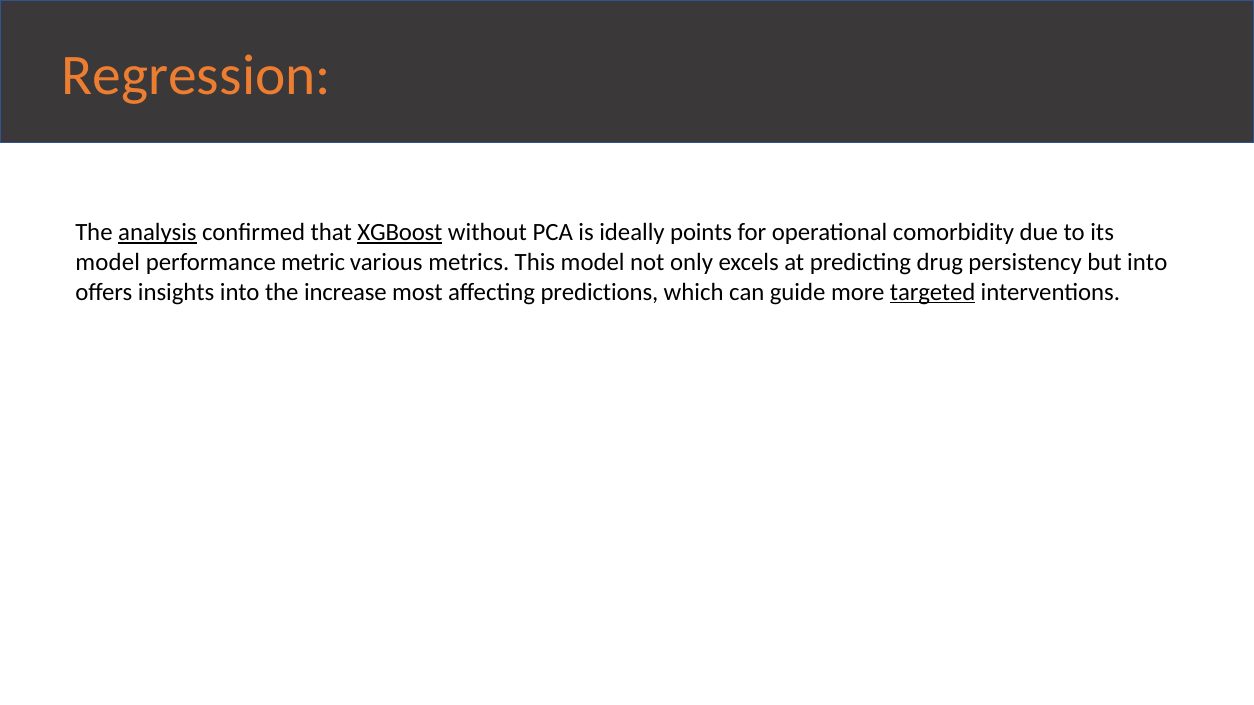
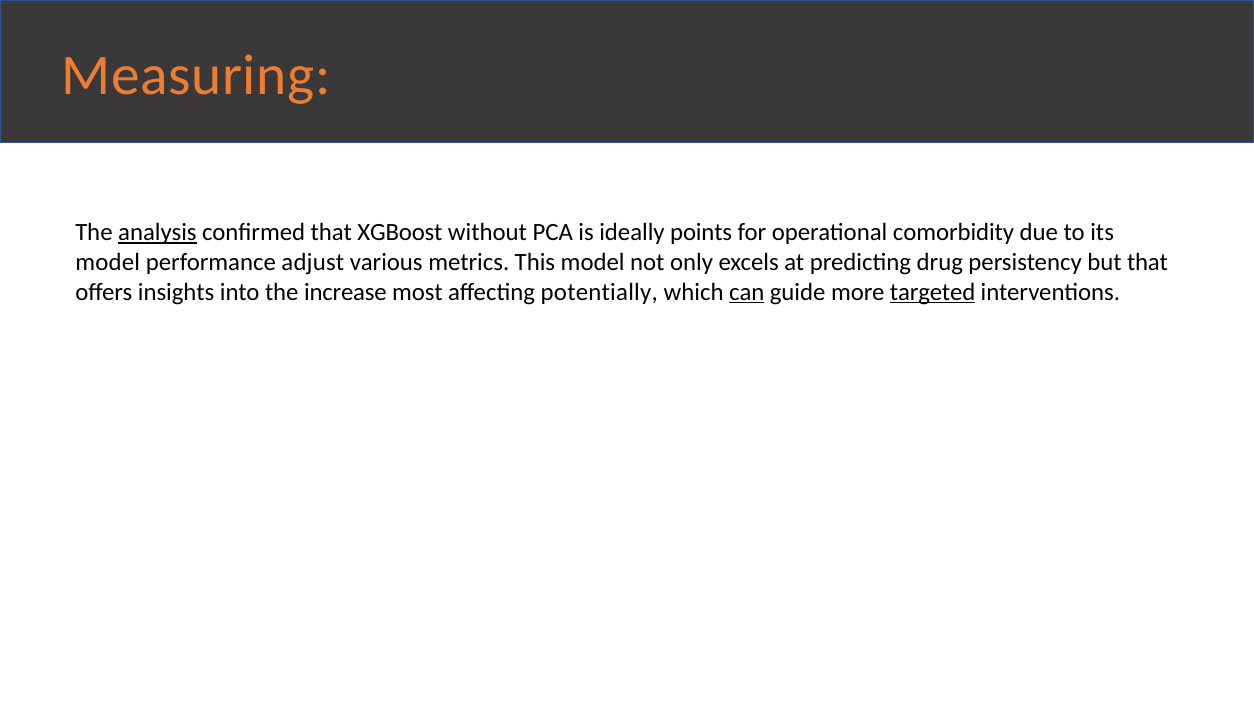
Regression: Regression -> Measuring (196, 75)
XGBoost underline: present -> none (400, 232)
metric: metric -> adjust (313, 262)
but into: into -> that (1147, 262)
predictions: predictions -> potentially (599, 292)
can underline: none -> present (747, 292)
